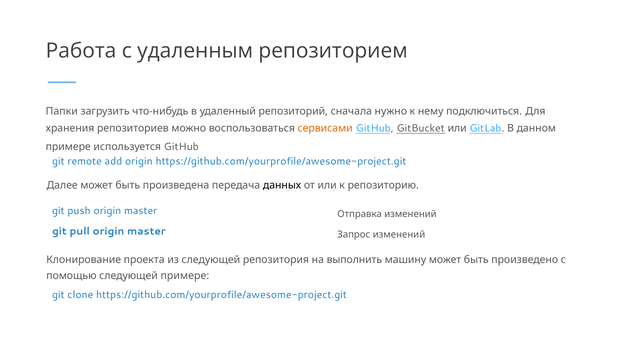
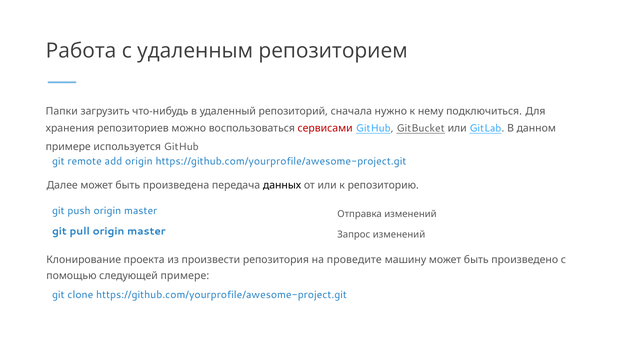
сервисами colour: orange -> red (325, 128)
из следующей: следующей -> произвести (211, 260)
выполнить: выполнить -> проведите (354, 260)
